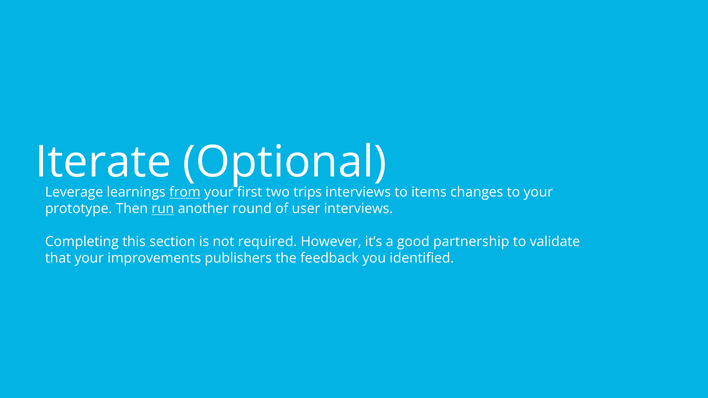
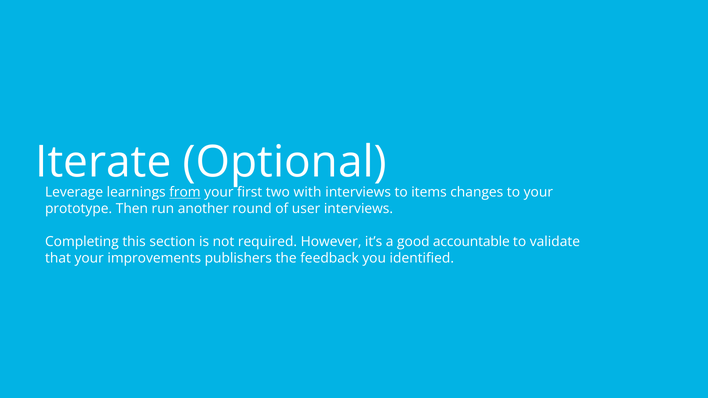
trips: trips -> with (308, 192)
run underline: present -> none (163, 209)
partnership: partnership -> accountable (471, 242)
